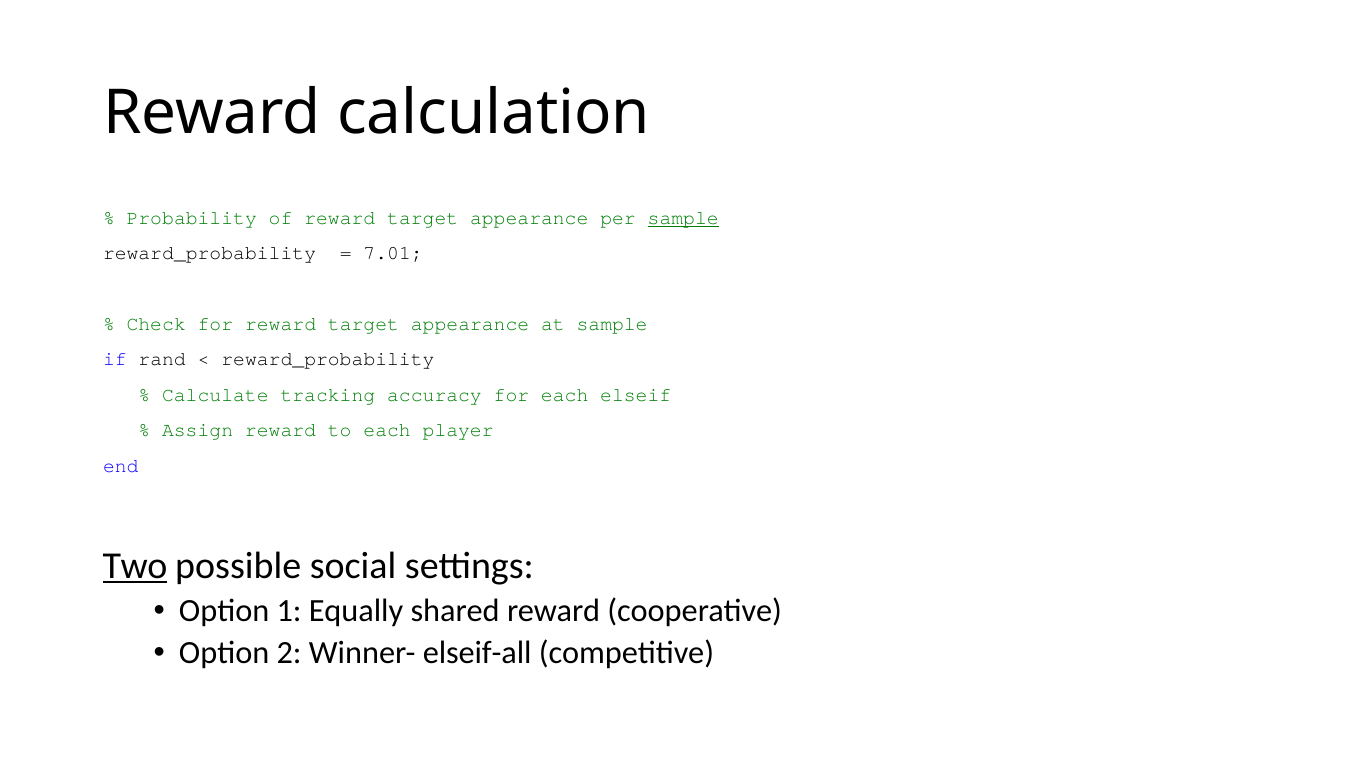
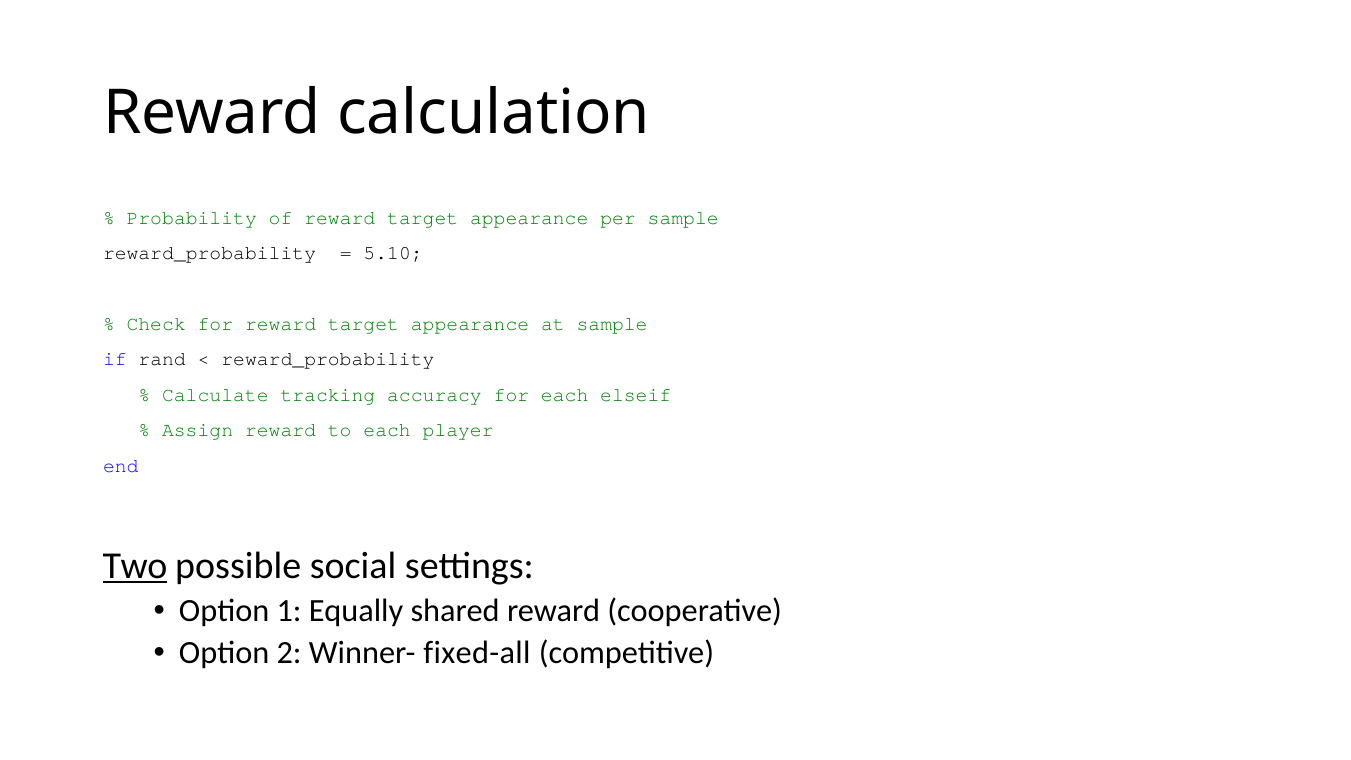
sample underline: present -> none (683, 218)
7.01: 7.01 -> 5.10 (393, 253)
elseif-all: elseif-all -> fixed-all (477, 653)
